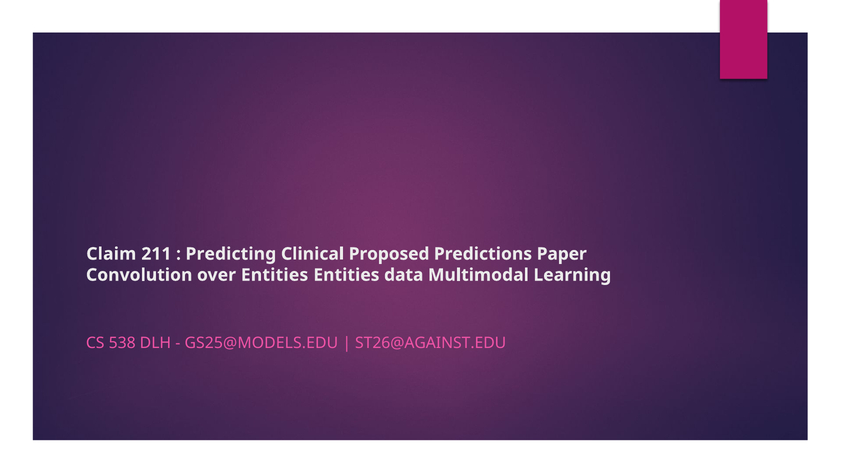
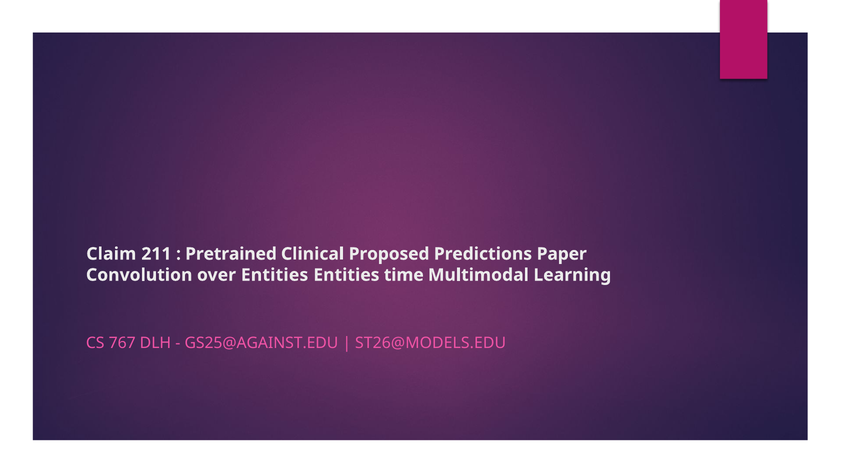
Predicting: Predicting -> Pretrained (231, 254)
data: data -> time (404, 275)
538: 538 -> 767 (122, 343)
GS25@MODELS.EDU: GS25@MODELS.EDU -> GS25@AGAINST.EDU (261, 343)
ST26@AGAINST.EDU: ST26@AGAINST.EDU -> ST26@MODELS.EDU (431, 343)
